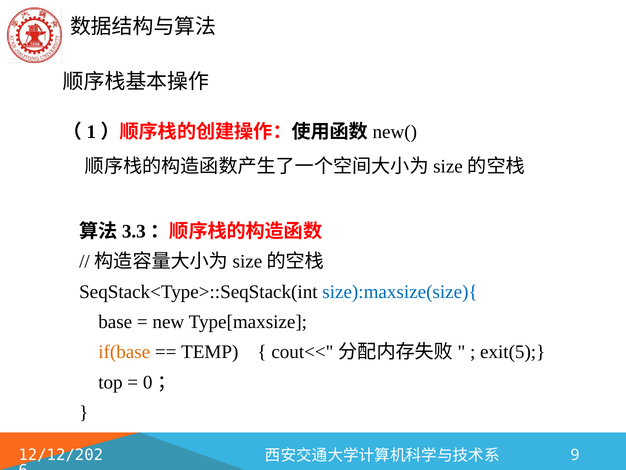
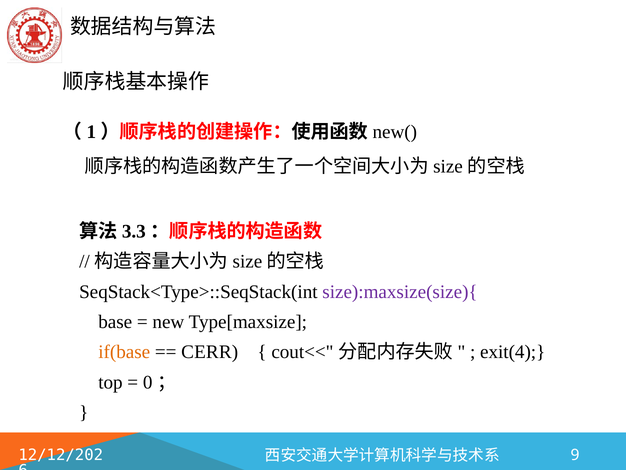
size):maxsize(size){ colour: blue -> purple (400, 291)
TEMP: TEMP -> CERR (210, 352)
exit(5: exit(5 -> exit(4 (513, 352)
